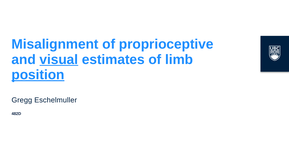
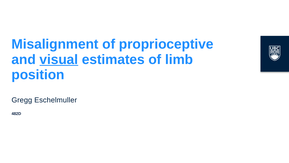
position underline: present -> none (38, 75)
